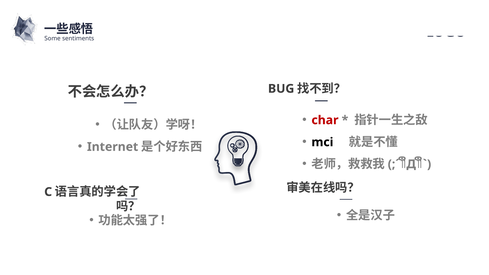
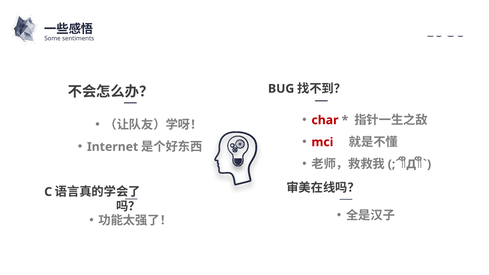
mci colour: black -> red (322, 142)
